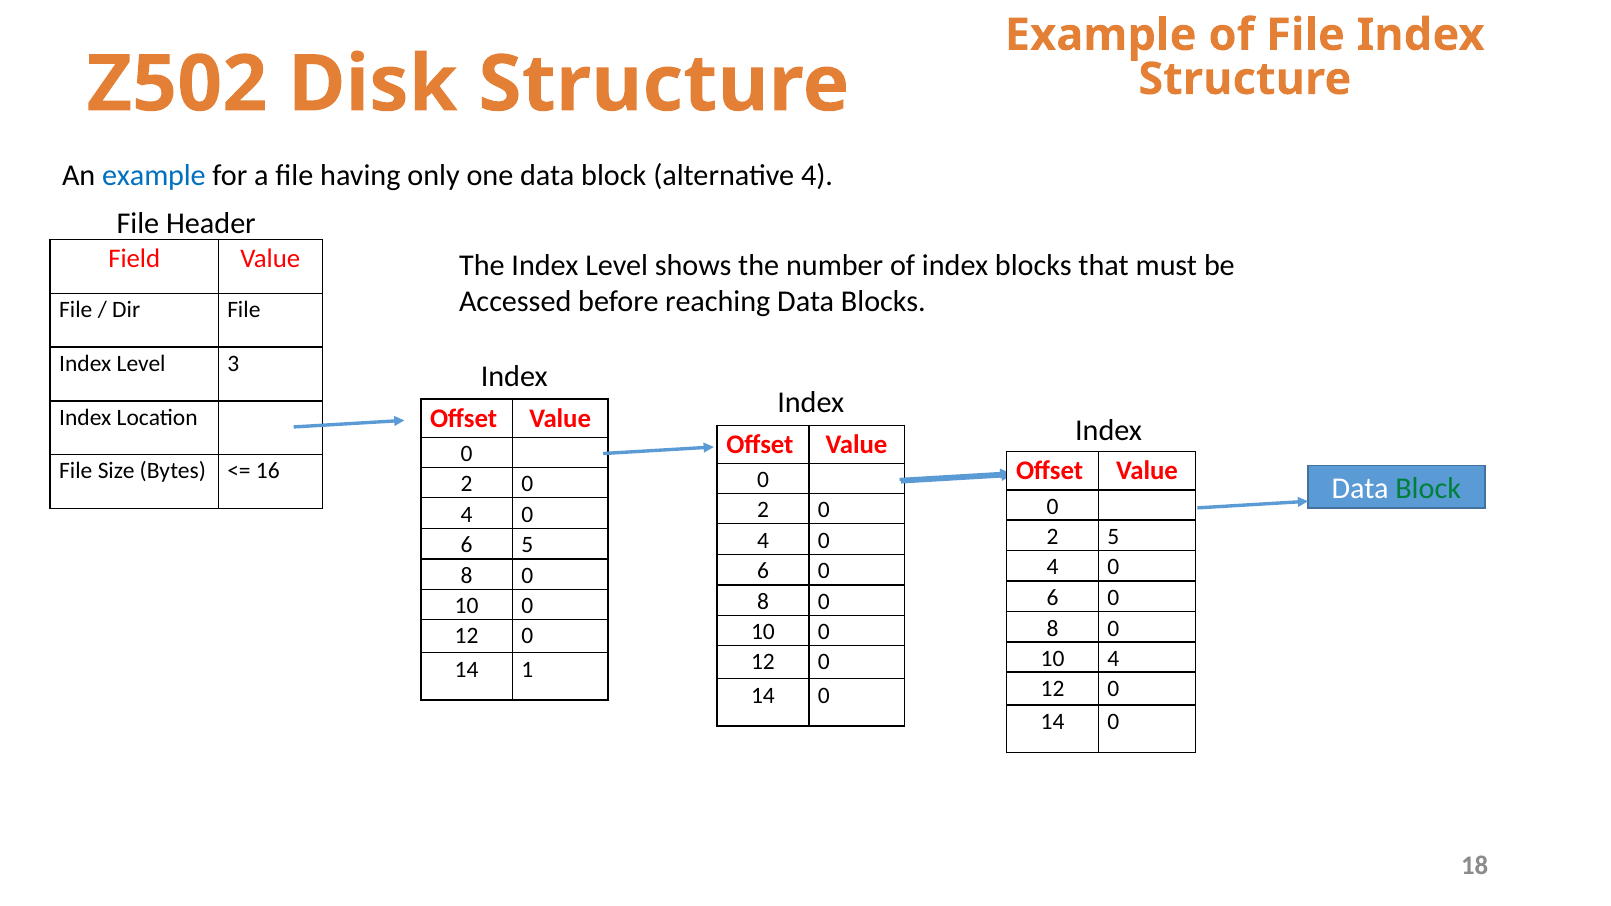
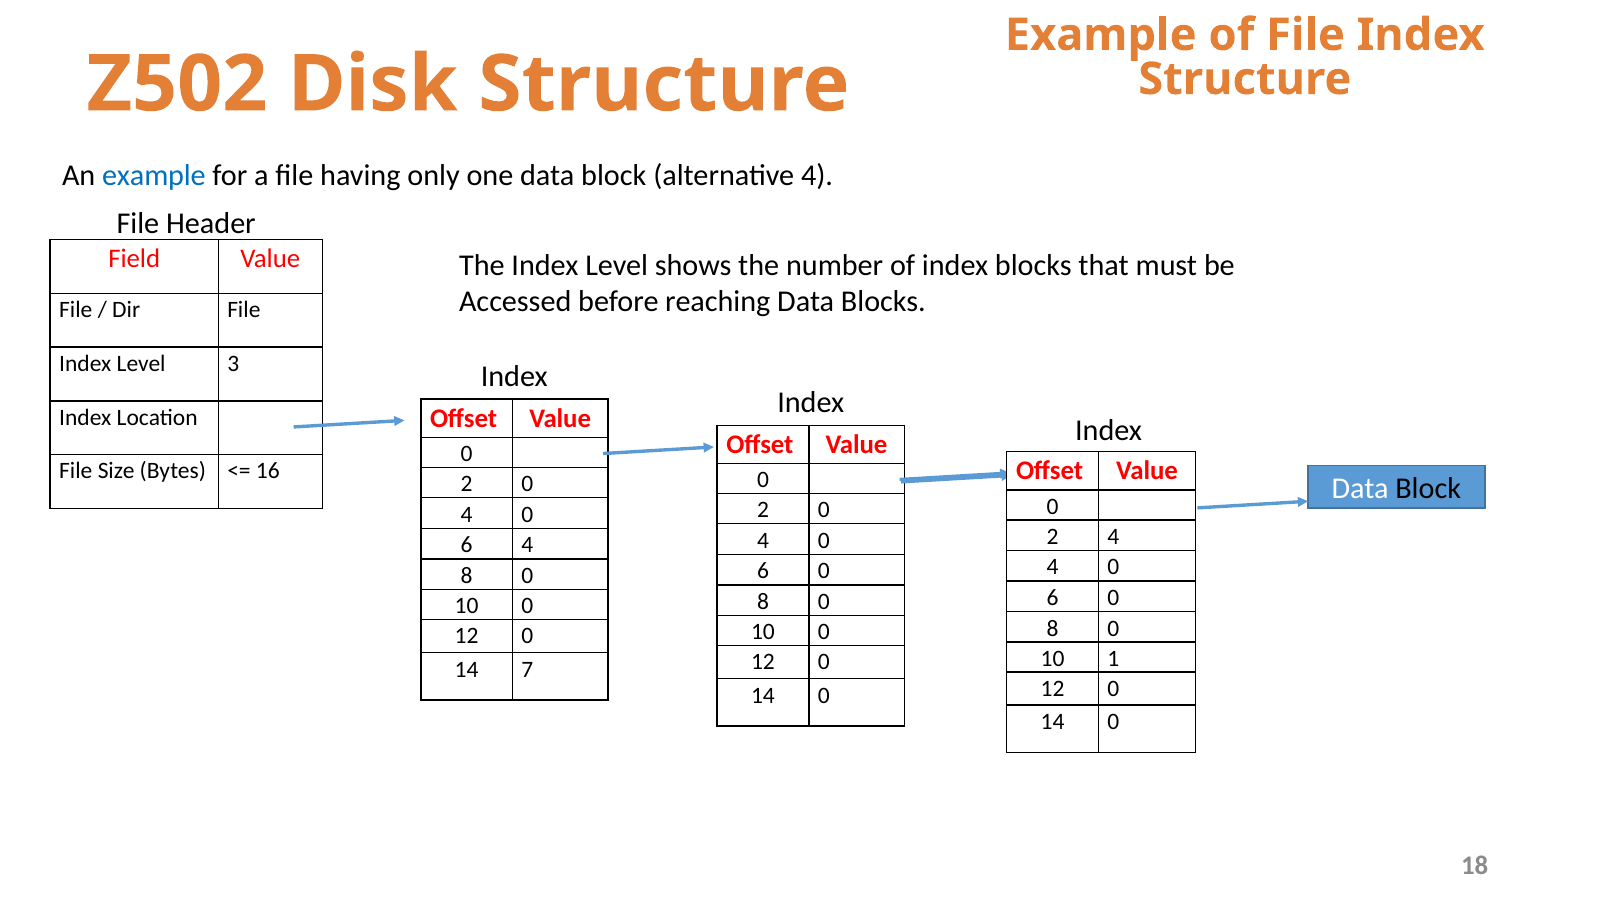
Block colour: green -> black (1428, 489)
2 5: 5 -> 4 (1113, 537)
6 5: 5 -> 4 (527, 545)
10 4: 4 -> 1 (1113, 659)
1: 1 -> 7 (527, 669)
